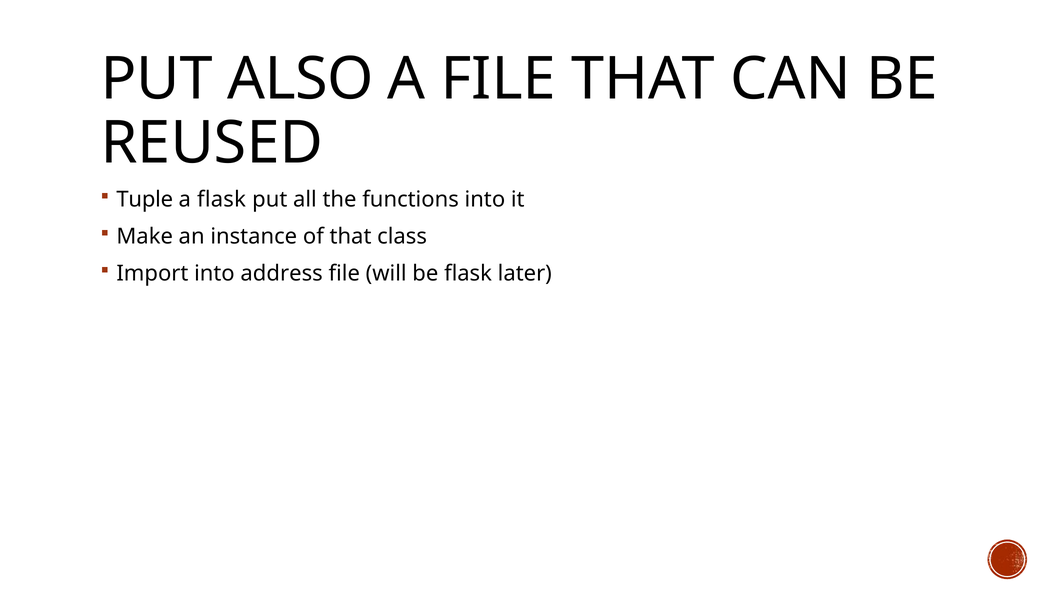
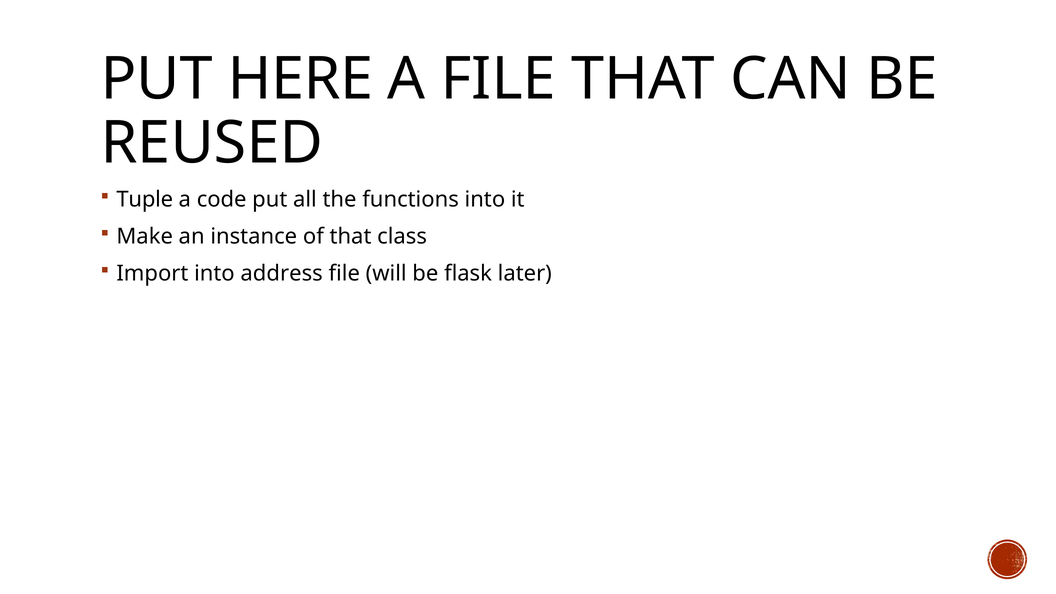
ALSO: ALSO -> HERE (300, 79)
a flask: flask -> code (222, 199)
